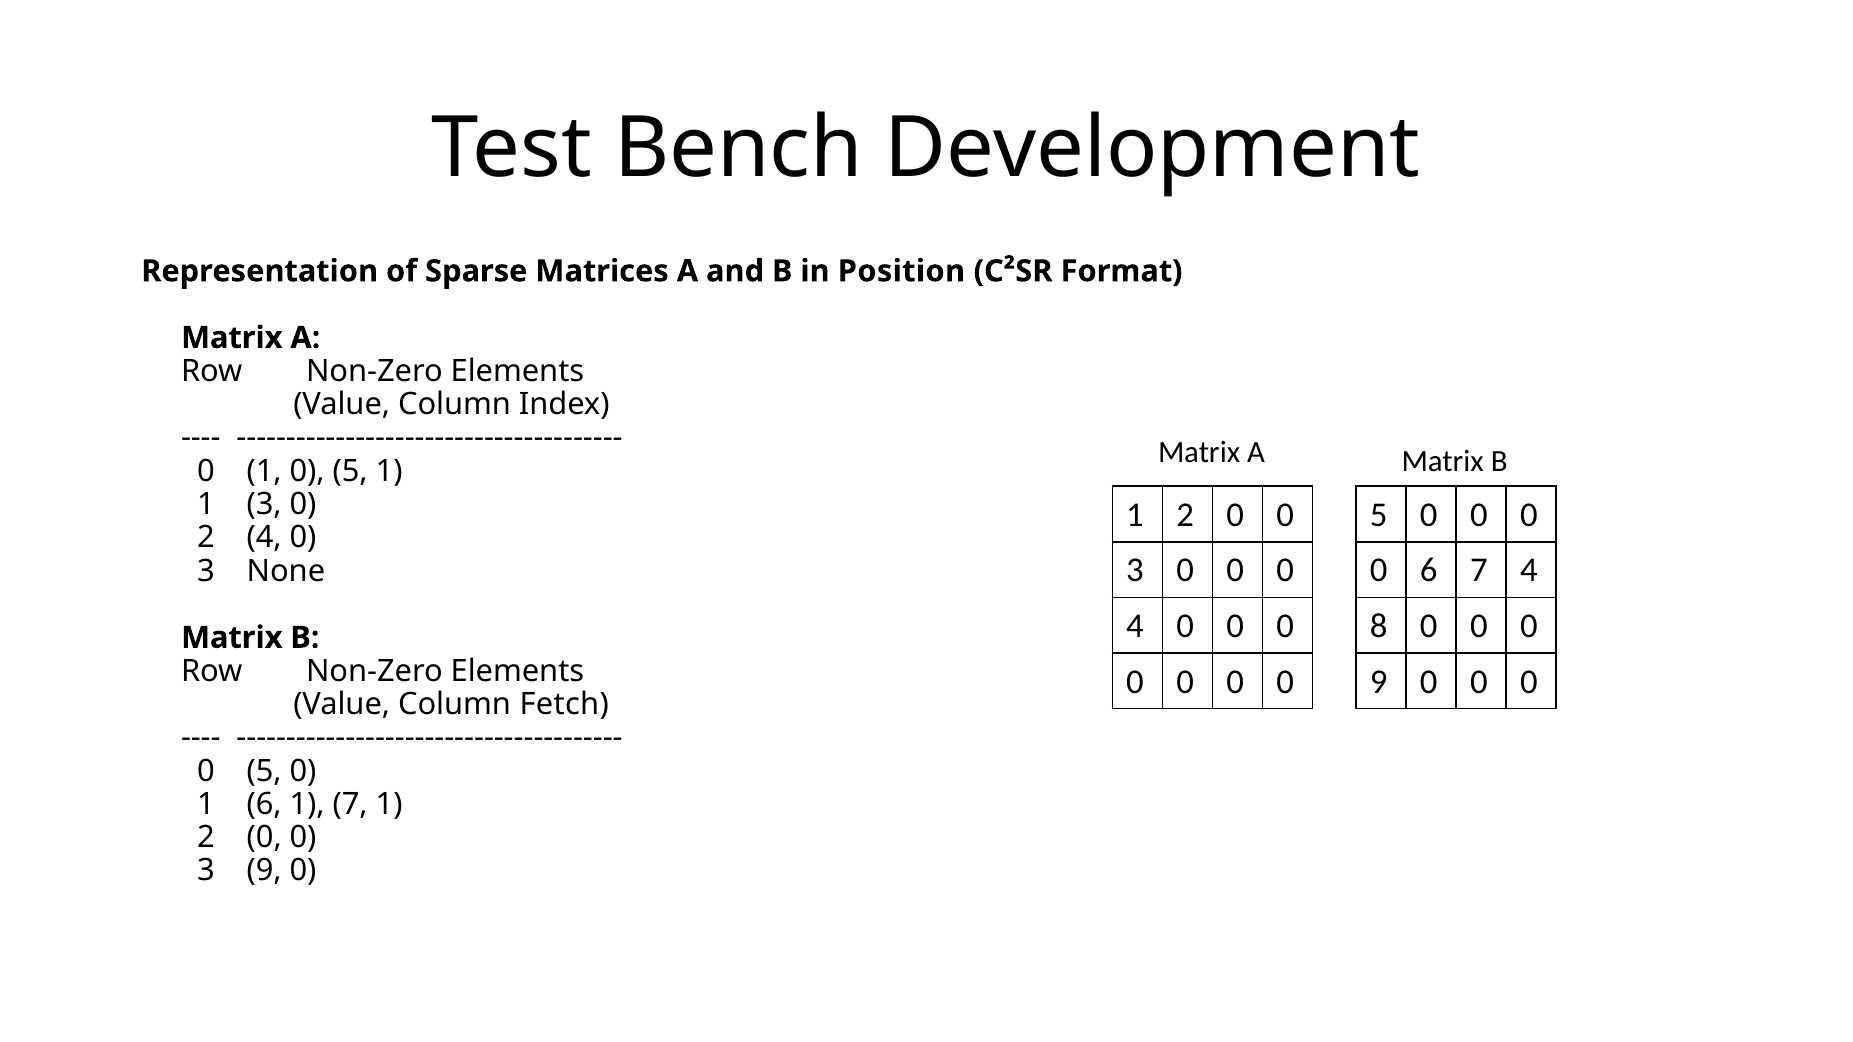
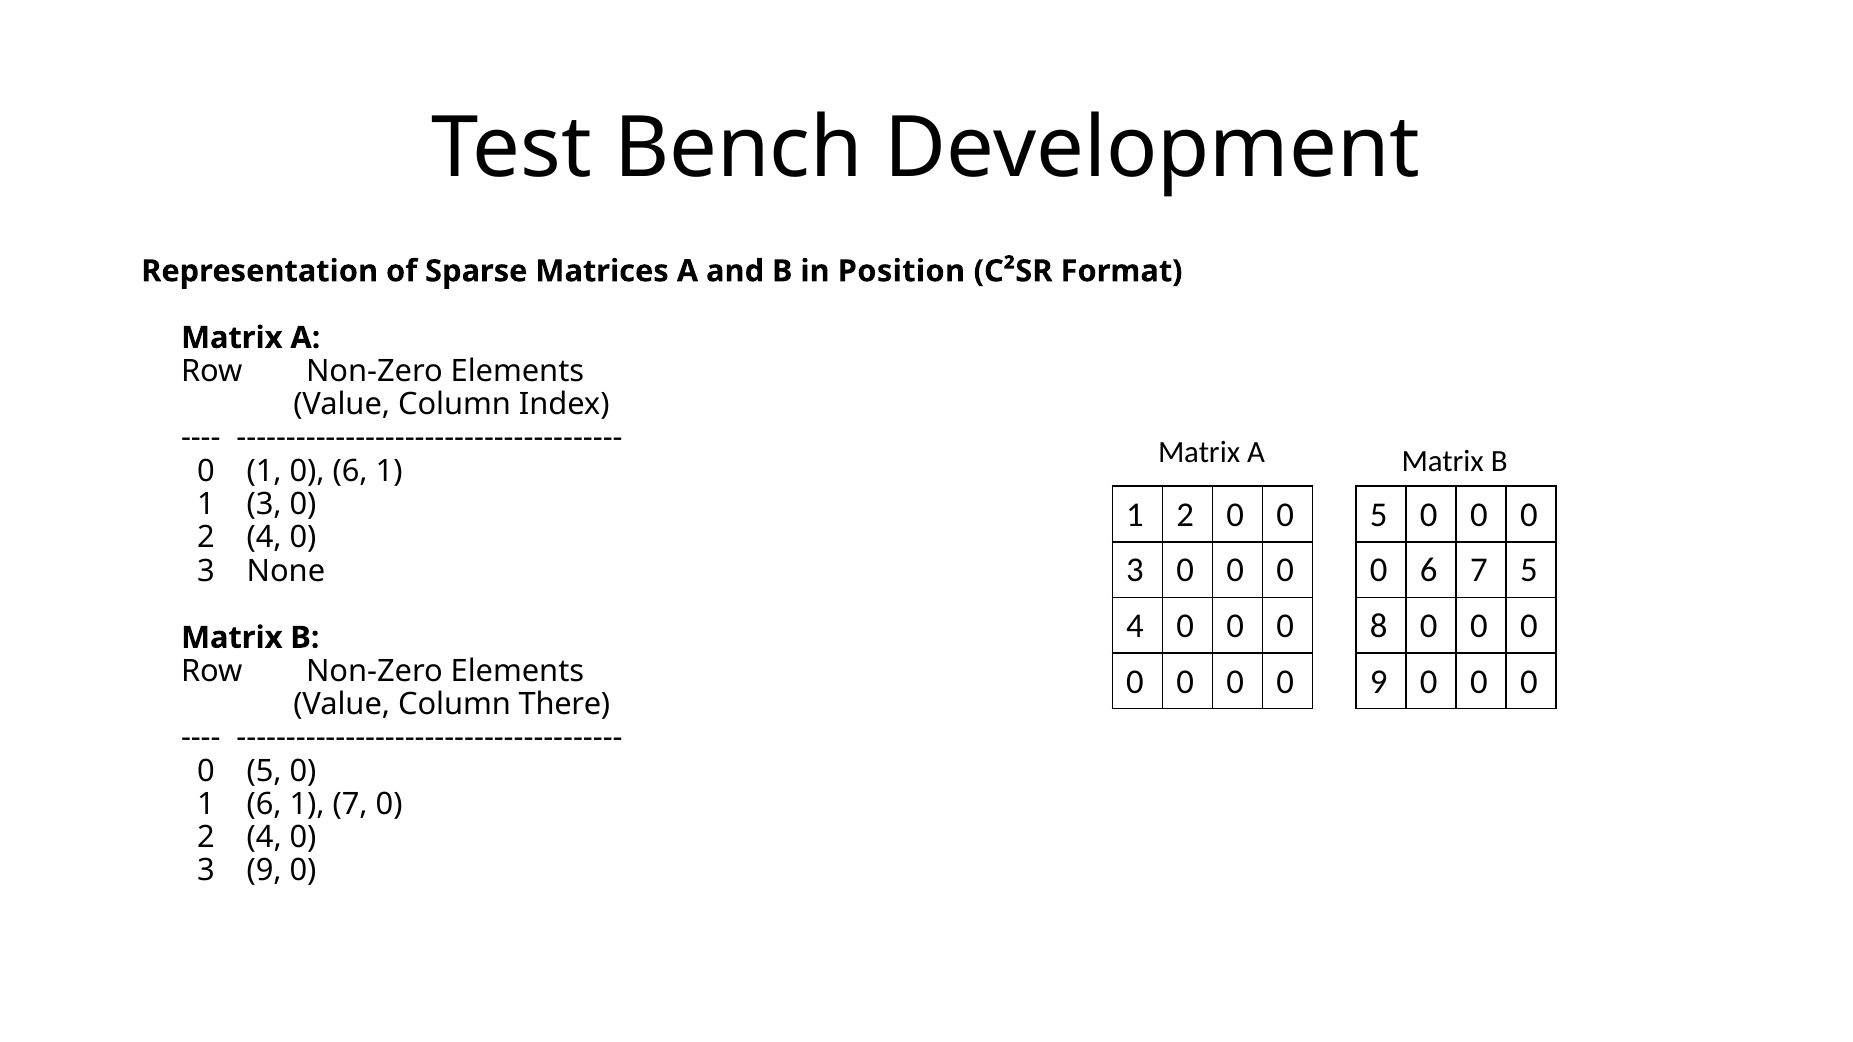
1 0 5: 5 -> 6 (350, 471)
7 4: 4 -> 5 (1529, 571)
Fetch: Fetch -> There (564, 704)
7 1: 1 -> 0 (389, 804)
0: 0 -> 4 (264, 838)
